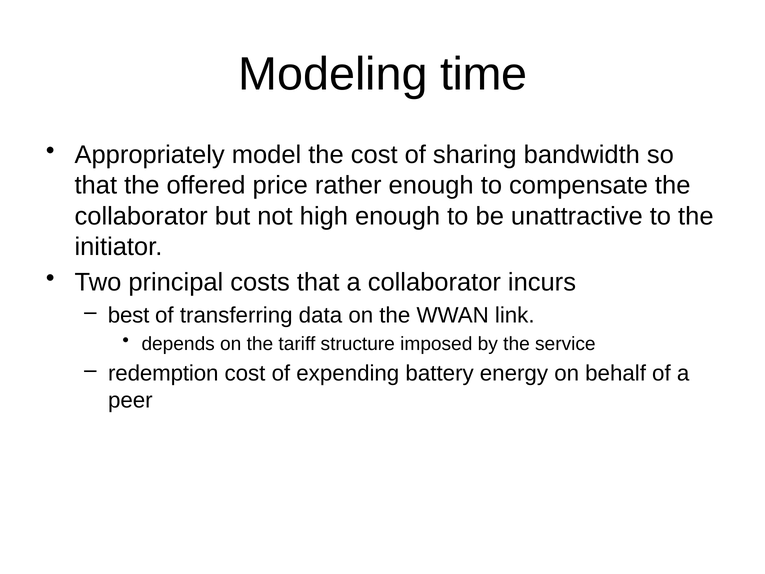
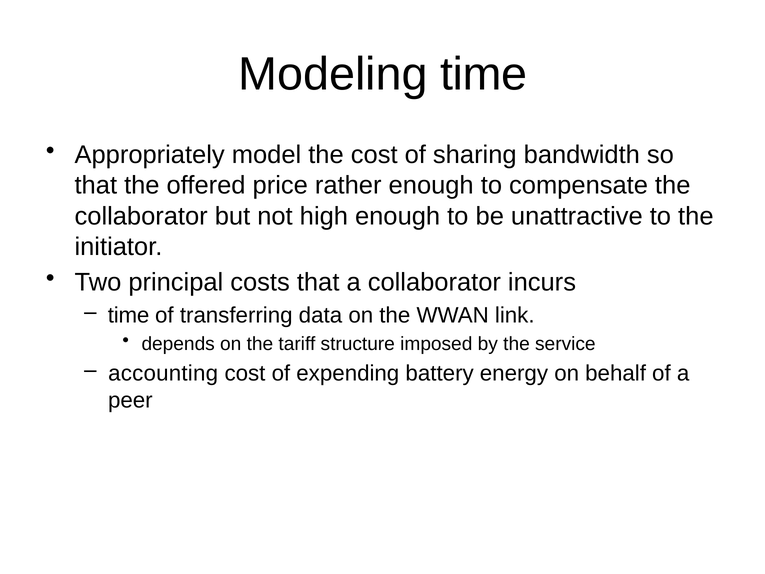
best: best -> time (129, 315)
redemption: redemption -> accounting (163, 373)
